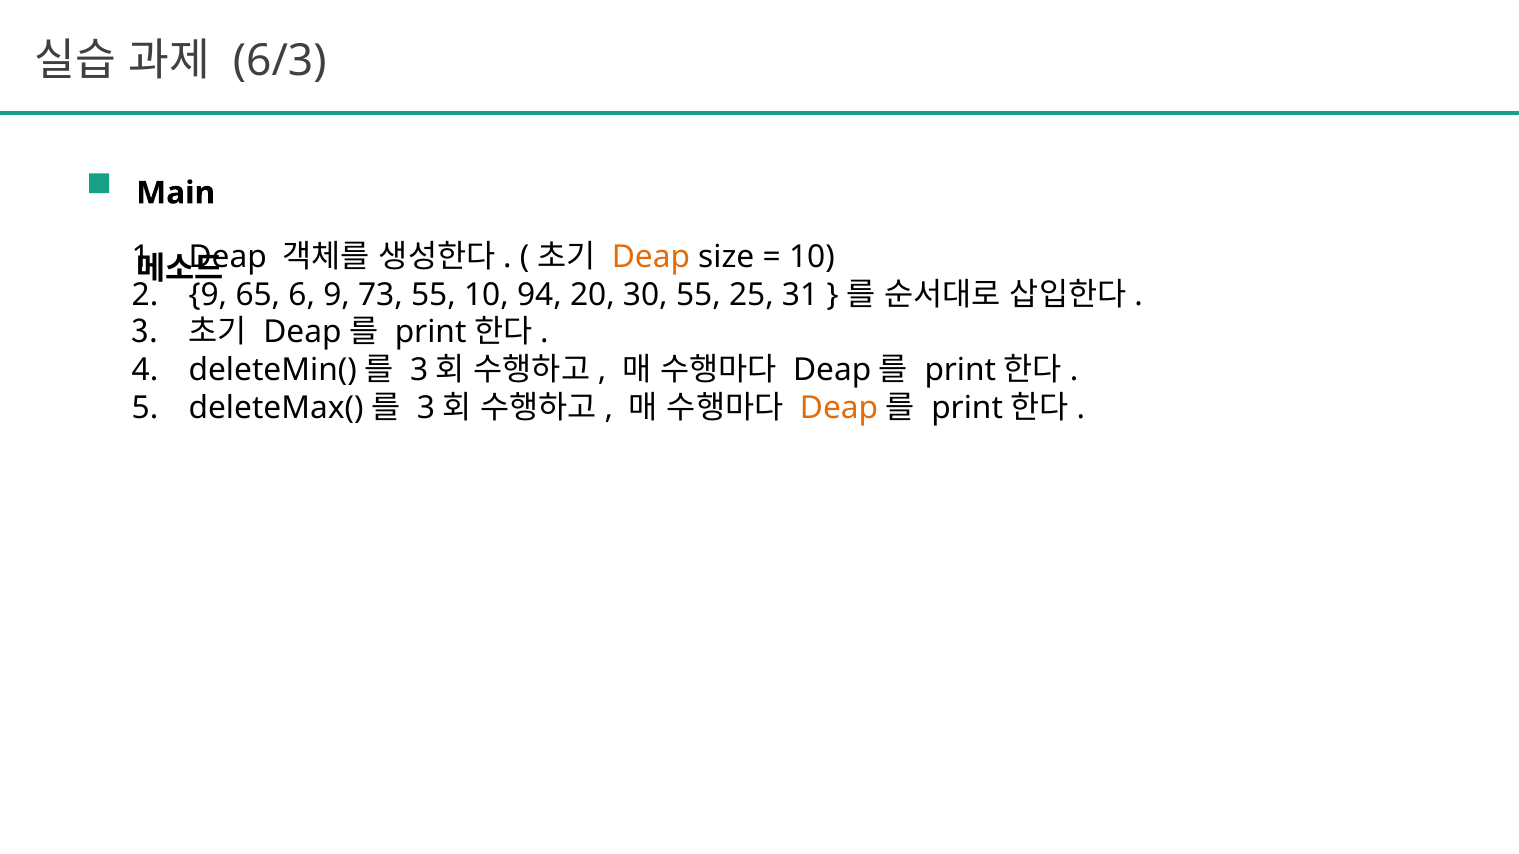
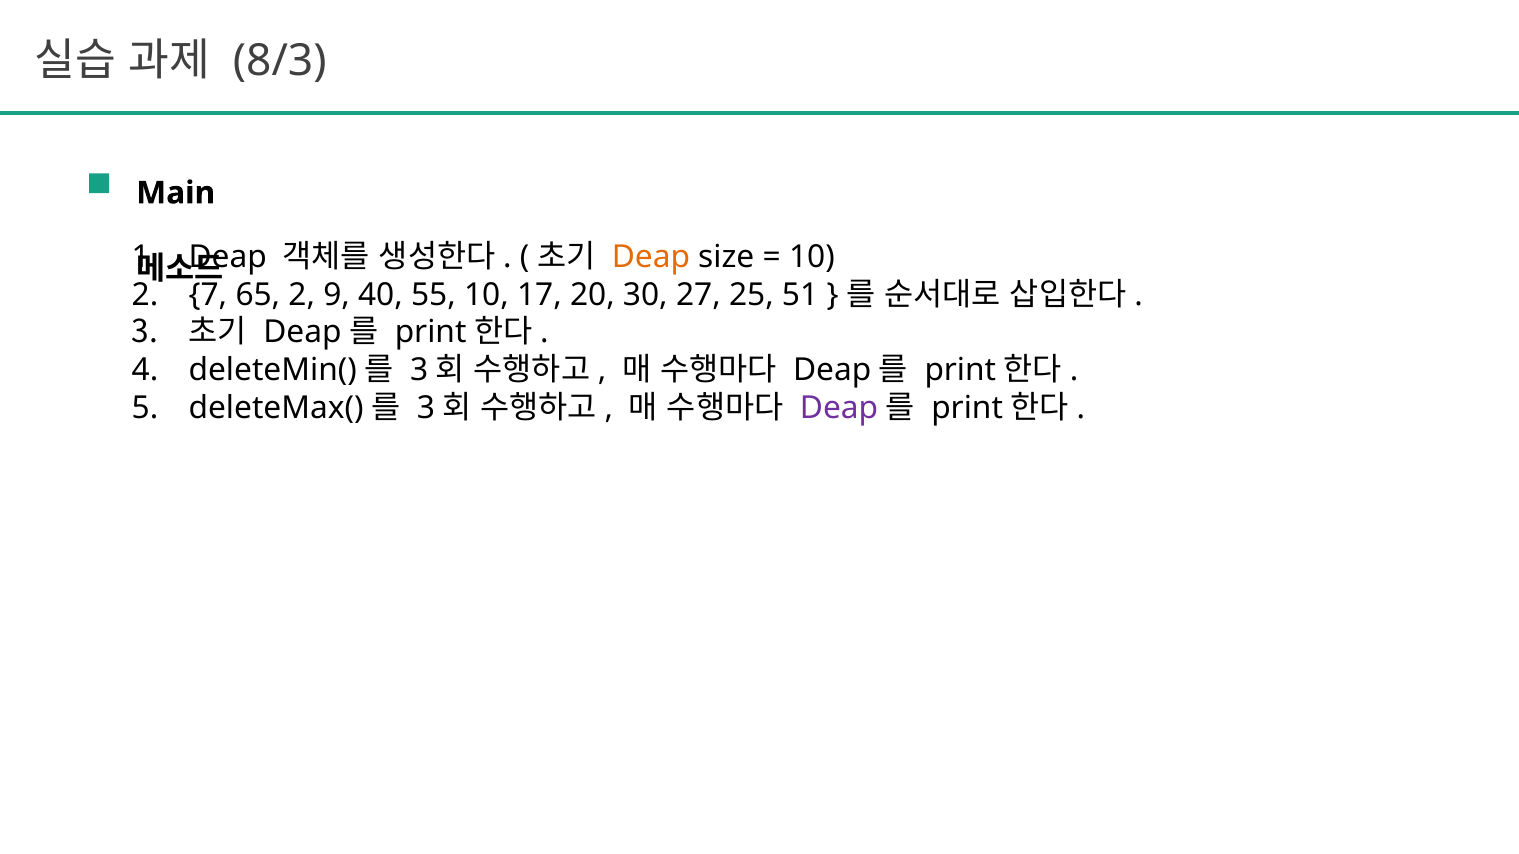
6/3: 6/3 -> 8/3 (280, 61)
9: 9 -> 7 (208, 295)
65 6: 6 -> 2 (302, 295)
73: 73 -> 40 (380, 295)
94: 94 -> 17 (539, 295)
30 55: 55 -> 27 (698, 295)
31: 31 -> 51 (800, 295)
Deap colour: orange -> purple (839, 409)
